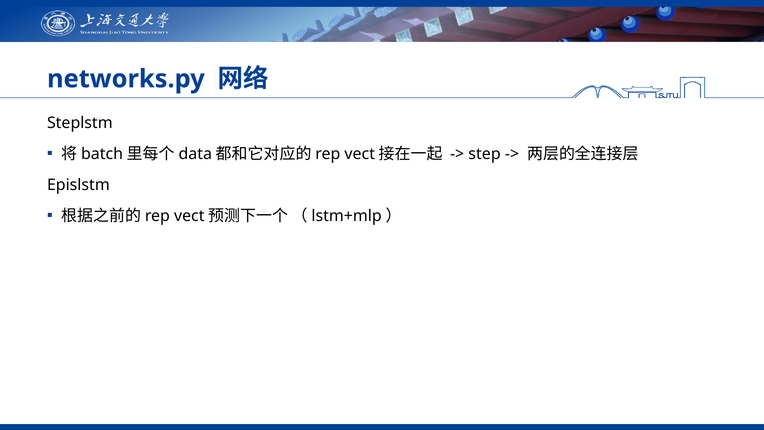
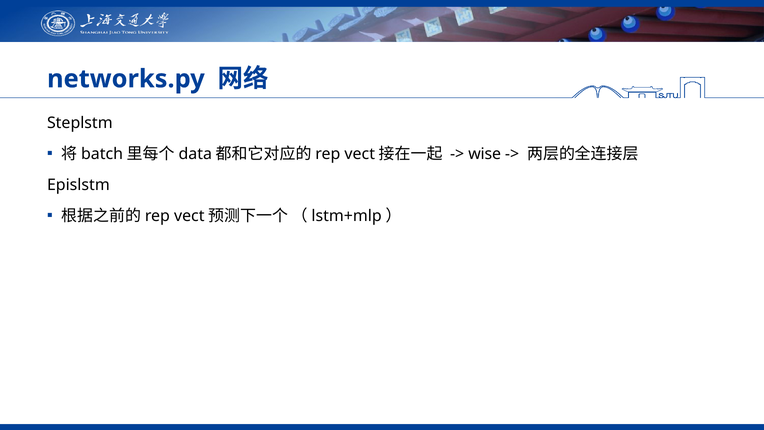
step: step -> wise (485, 154)
